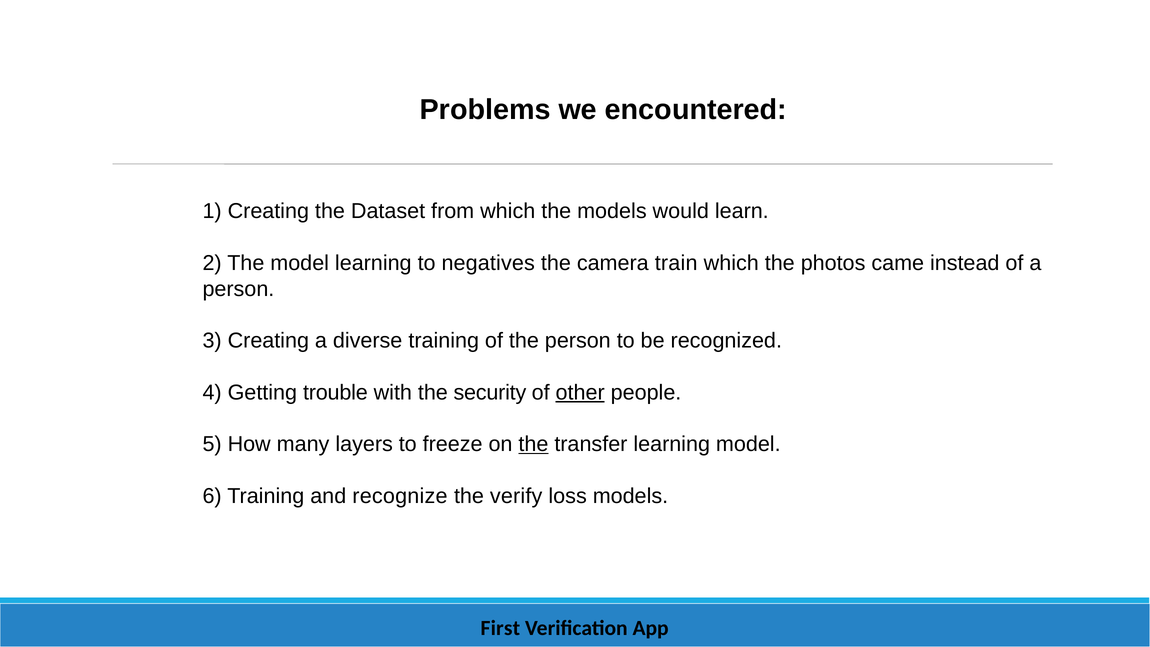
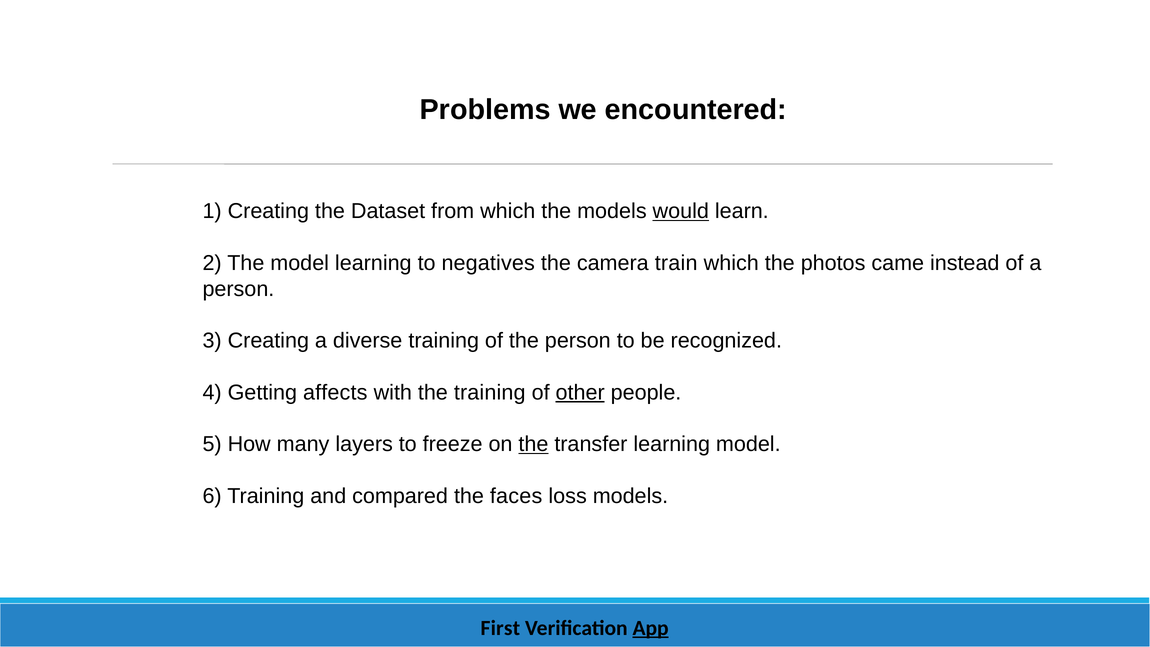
would underline: none -> present (681, 211)
trouble: trouble -> affects (335, 392)
the security: security -> training (490, 392)
recognize: recognize -> compared (400, 496)
verify: verify -> faces (516, 496)
App underline: none -> present (651, 628)
